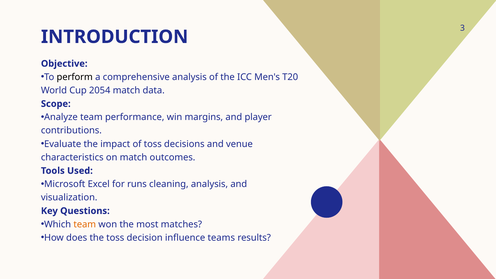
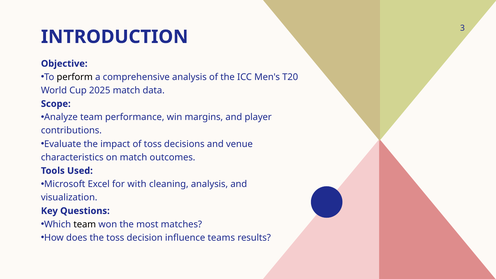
2054: 2054 -> 2025 (100, 90)
runs: runs -> with (137, 184)
team colour: orange -> black (85, 224)
